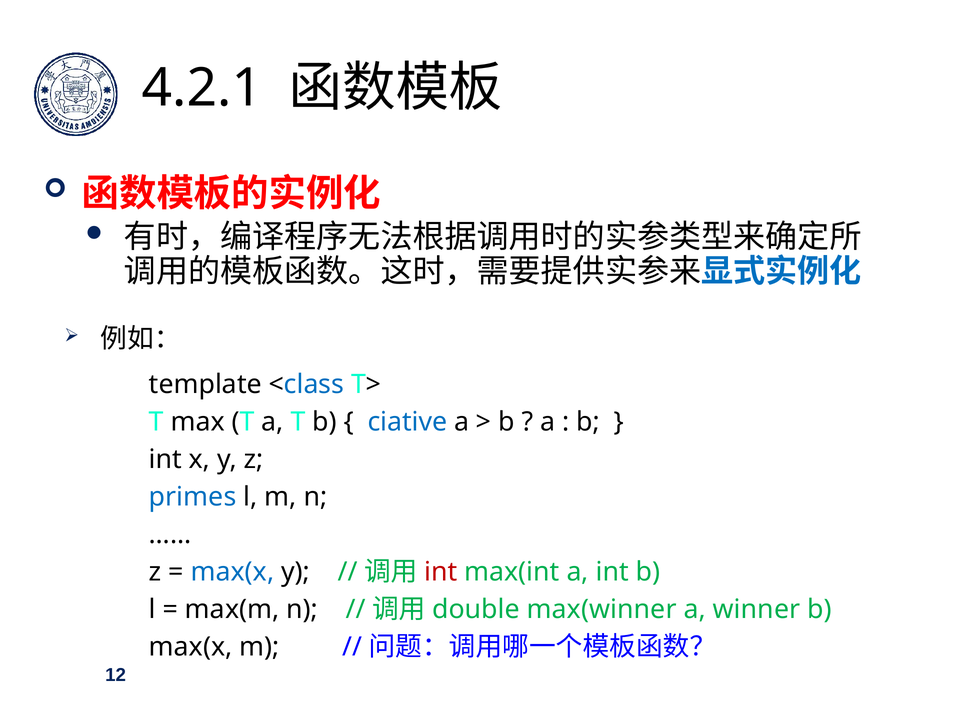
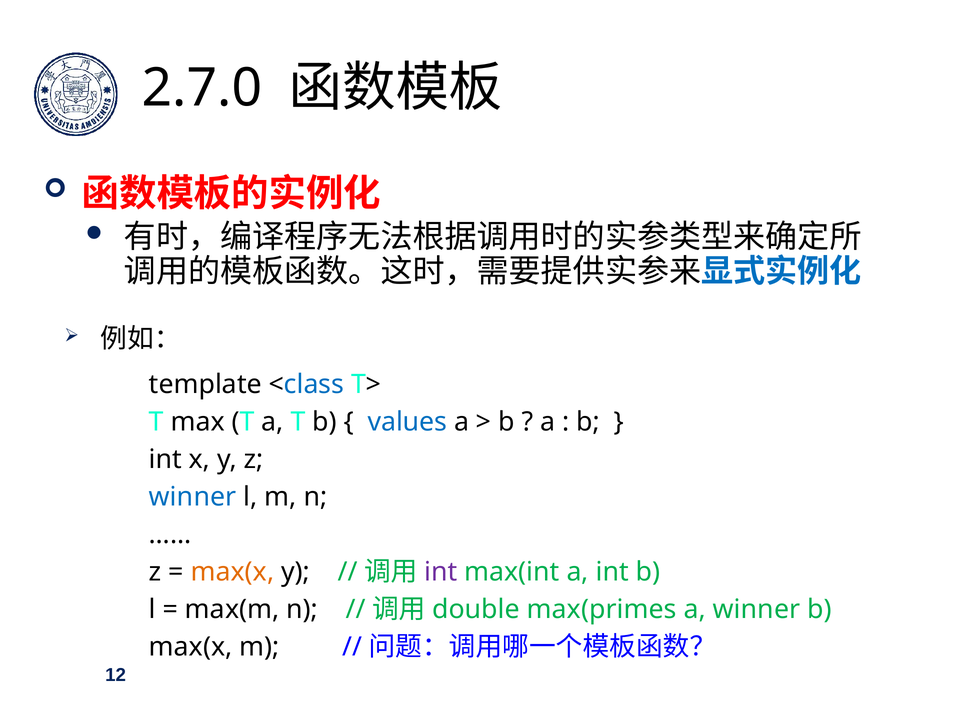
4.2.1: 4.2.1 -> 2.7.0 (202, 88)
ciative: ciative -> values (407, 422)
primes: primes -> winner (193, 497)
max(x colour: blue -> orange (232, 571)
int colour: red -> purple (441, 571)
max(winner: max(winner -> max(primes (602, 609)
